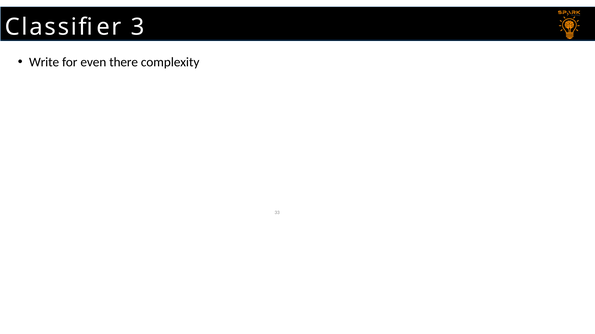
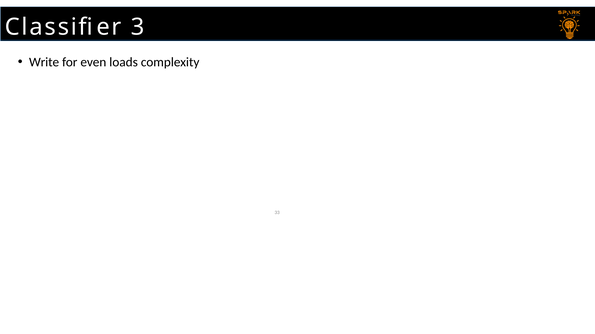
there: there -> loads (124, 62)
